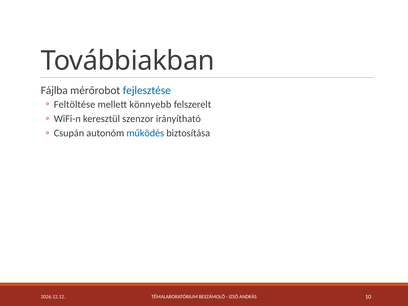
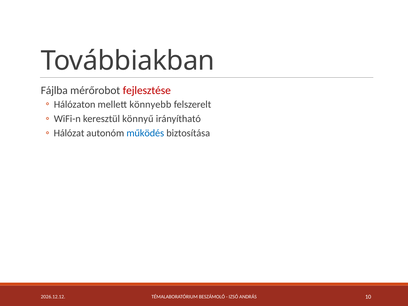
fejlesztése colour: blue -> red (147, 90)
Feltöltése: Feltöltése -> Hálózaton (75, 104)
szenzor: szenzor -> könnyű (138, 119)
Csupán: Csupán -> Hálózat (69, 133)
